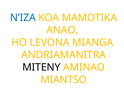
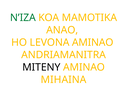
N’IZA colour: blue -> green (23, 18)
LEVONA MIANGA: MIANGA -> AMINAO (93, 42)
MIANTSO: MIANTSO -> MIHAINA (64, 80)
